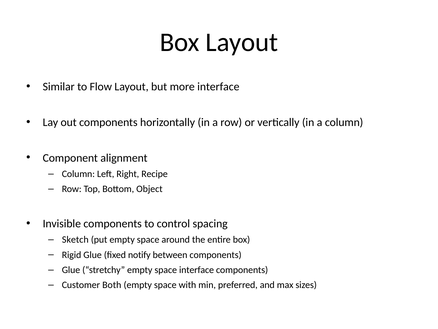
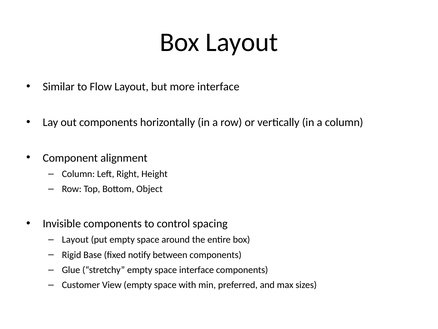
Recipe: Recipe -> Height (155, 174)
Sketch: Sketch -> Layout (75, 239)
Rigid Glue: Glue -> Base (93, 254)
Both: Both -> View (112, 285)
